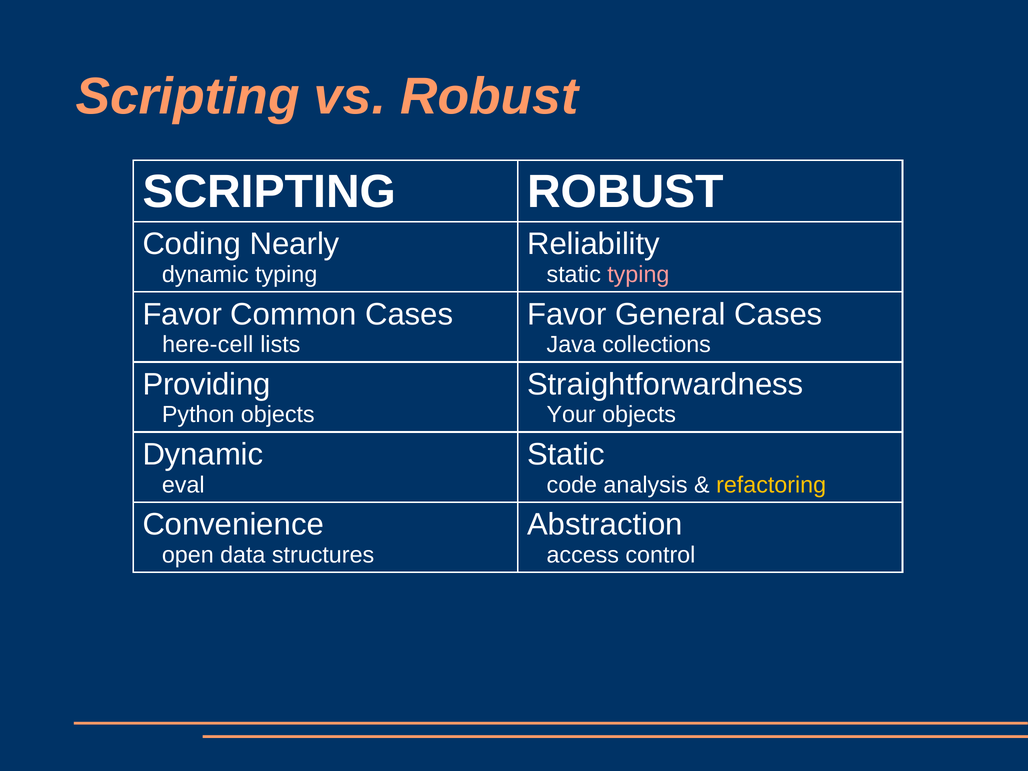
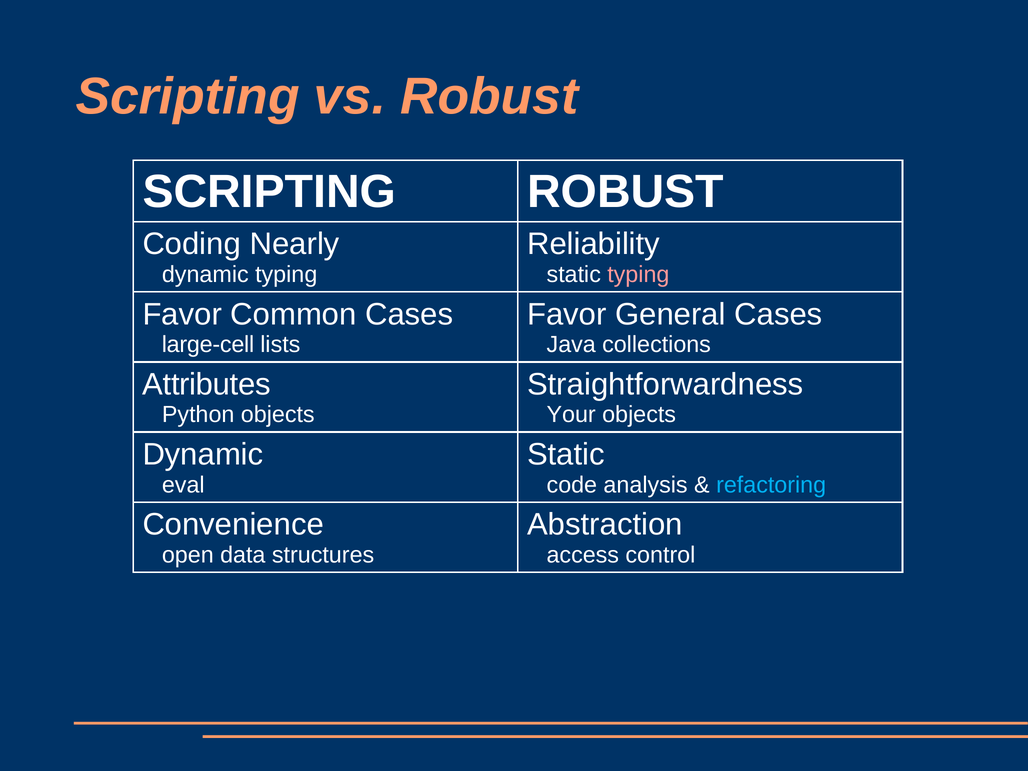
here-cell: here-cell -> large-cell (208, 345)
Providing: Providing -> Attributes (207, 384)
refactoring colour: yellow -> light blue (771, 485)
